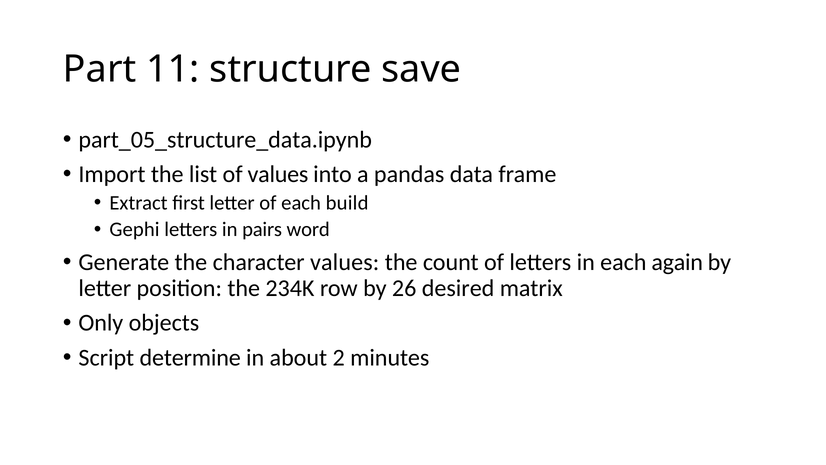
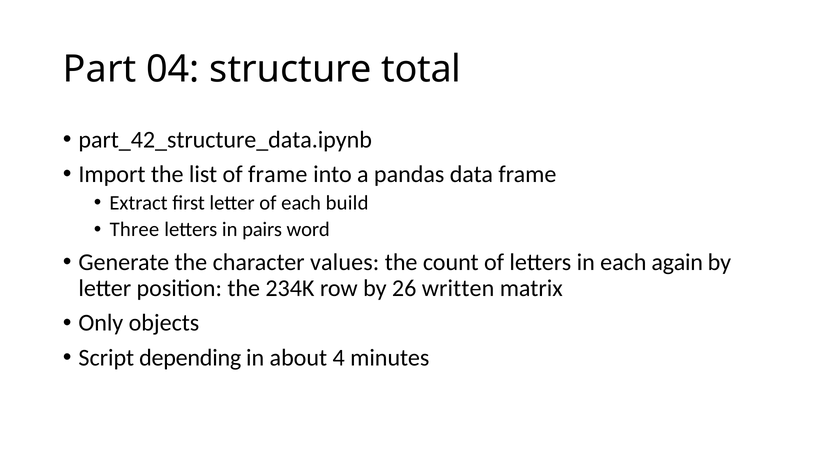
11: 11 -> 04 (173, 69)
save: save -> total (421, 69)
part_05_structure_data.ipynb: part_05_structure_data.ipynb -> part_42_structure_data.ipynb (225, 140)
of values: values -> frame (278, 174)
Gephi: Gephi -> Three (134, 229)
desired: desired -> written (458, 288)
determine: determine -> depending (190, 357)
2: 2 -> 4 (339, 357)
